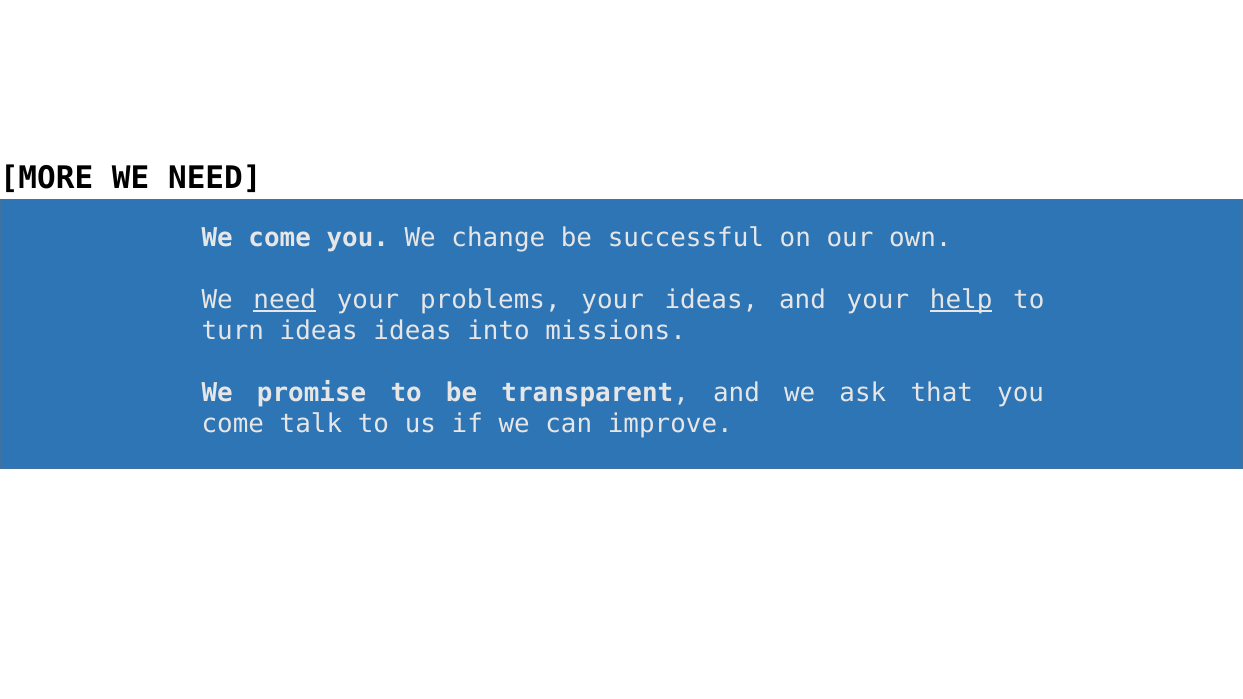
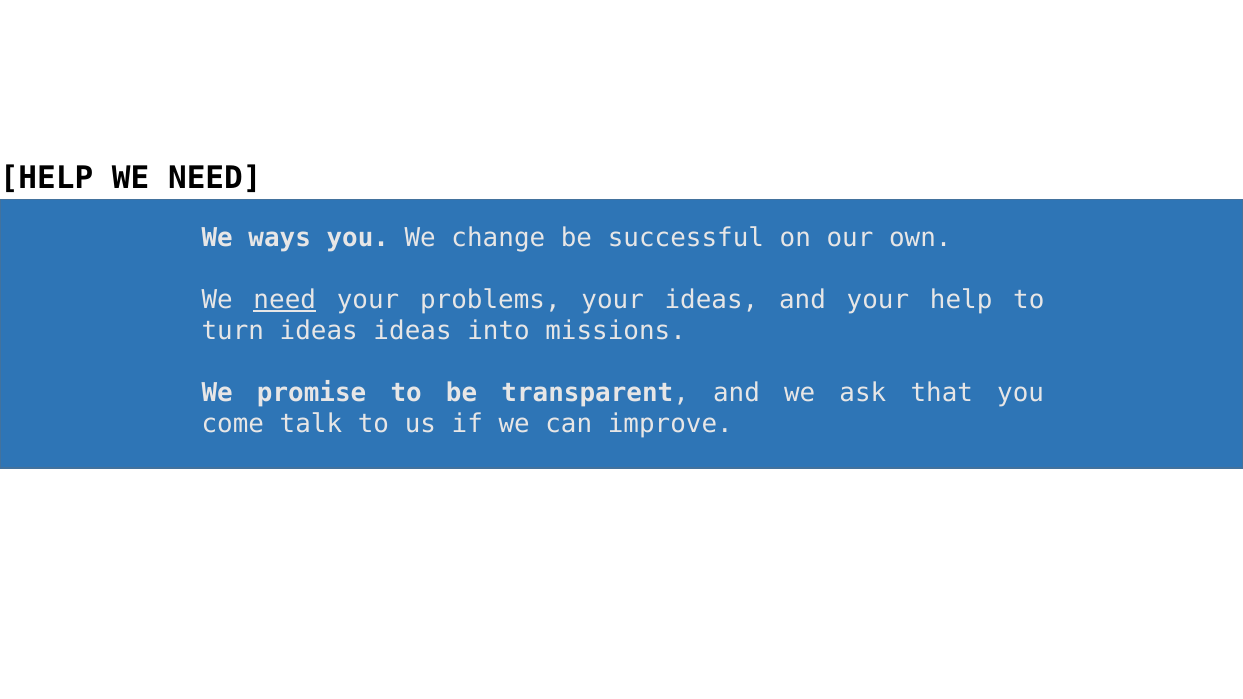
MORE: MORE -> HELP (47, 178)
We come: come -> ways (280, 238)
help underline: present -> none (961, 300)
